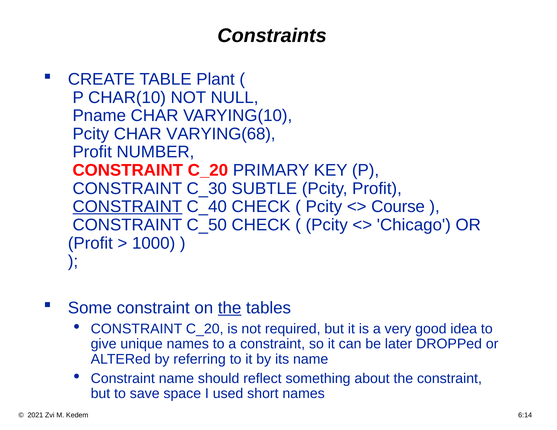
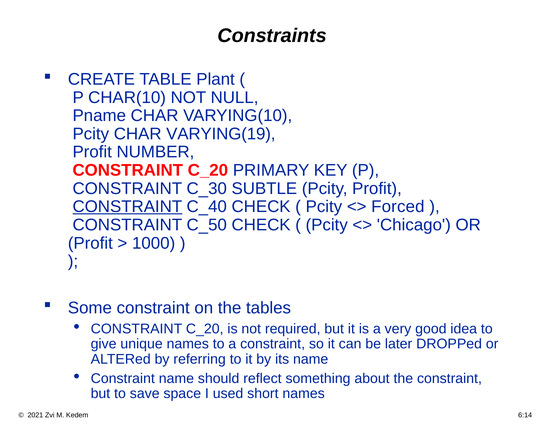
VARYING(68: VARYING(68 -> VARYING(19 (221, 134)
Course: Course -> Forced (398, 207)
the underline: present -> none (230, 308)
